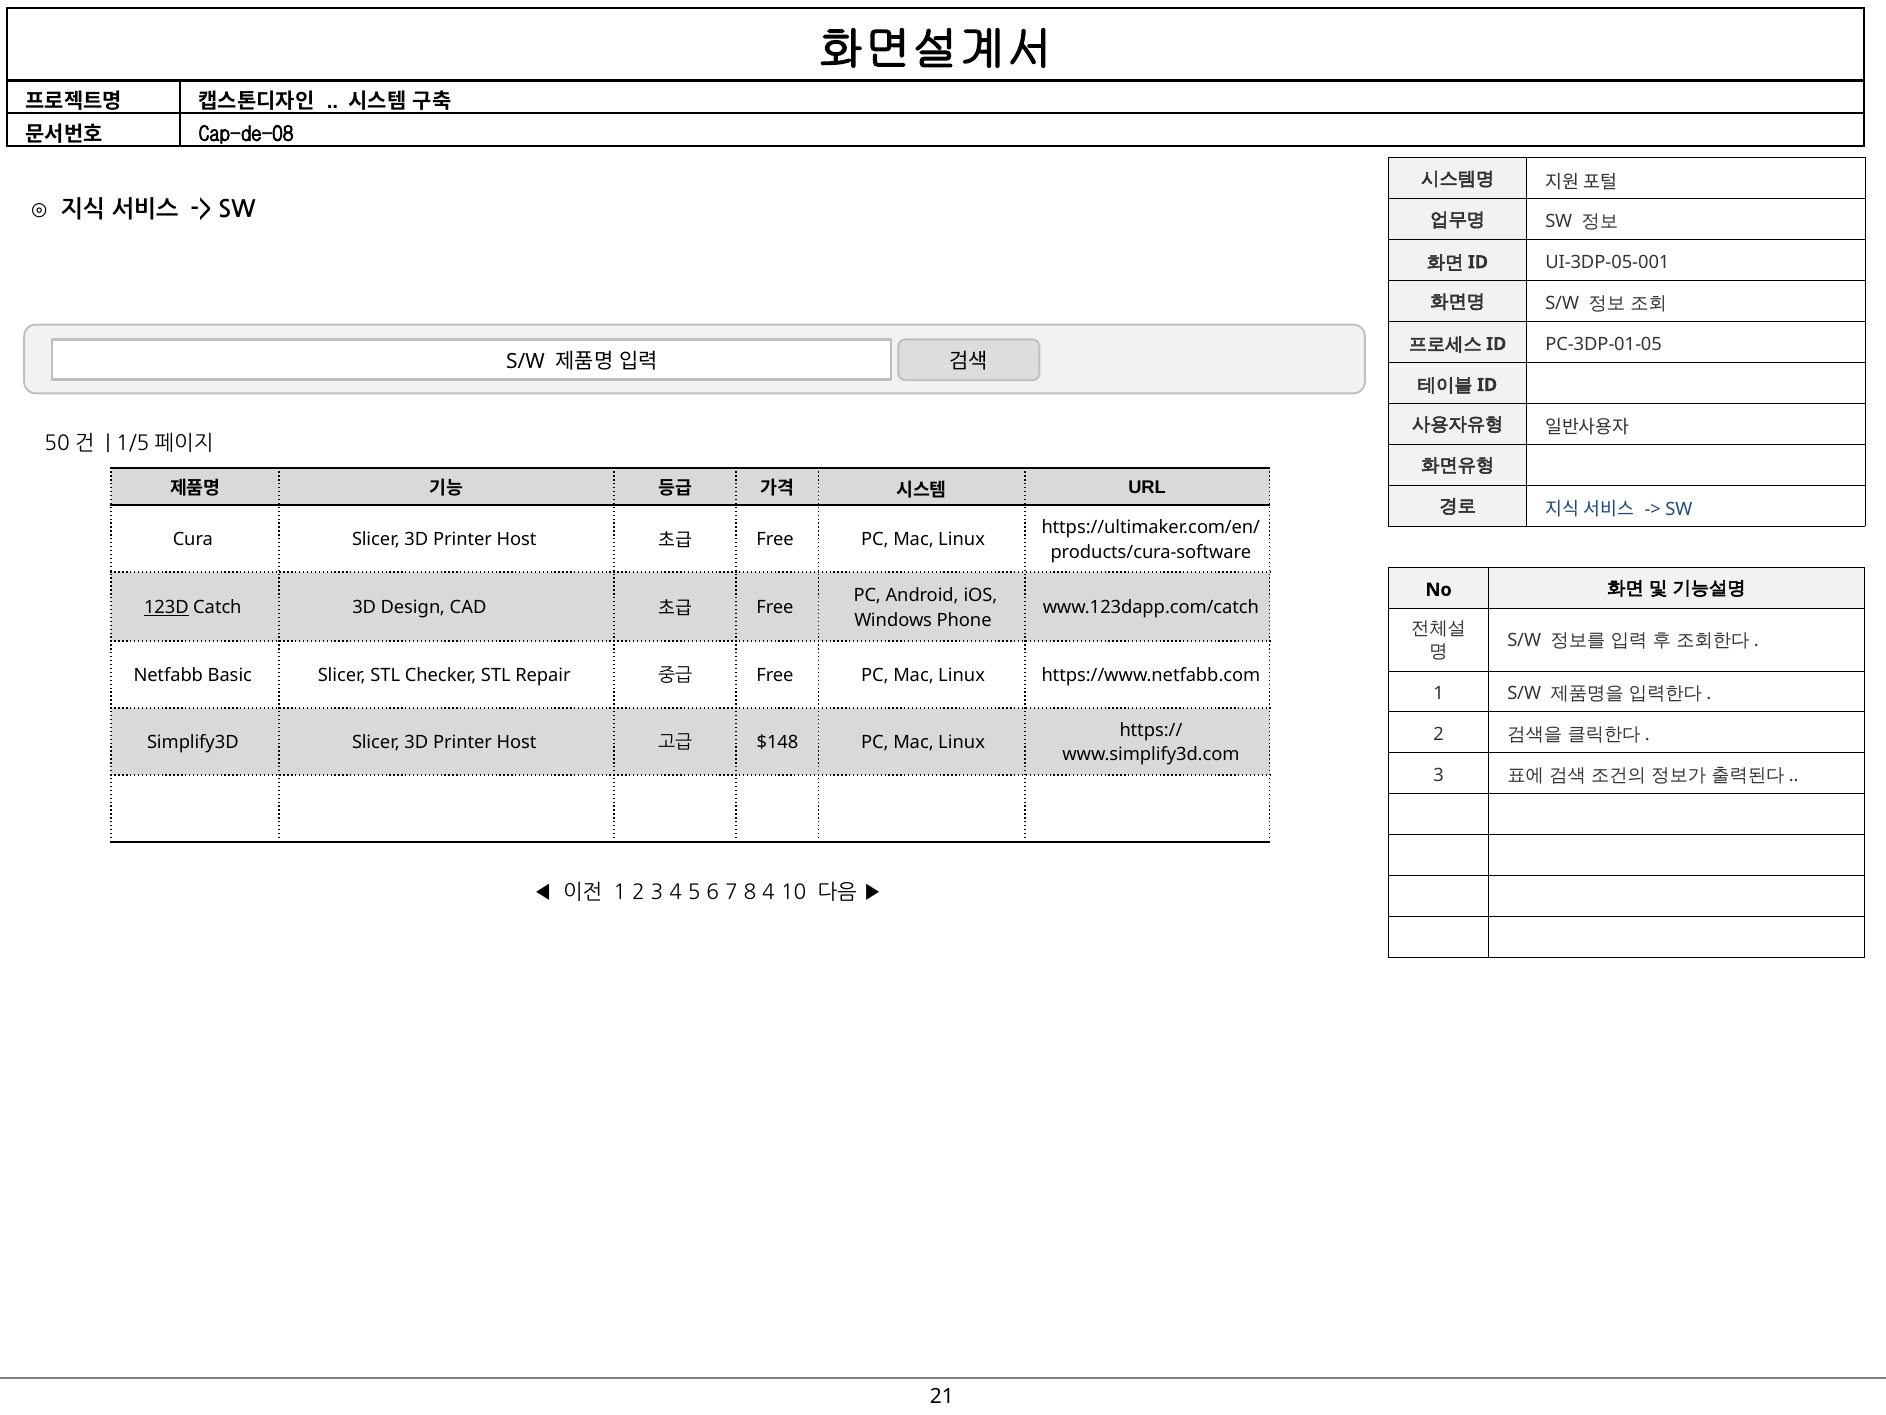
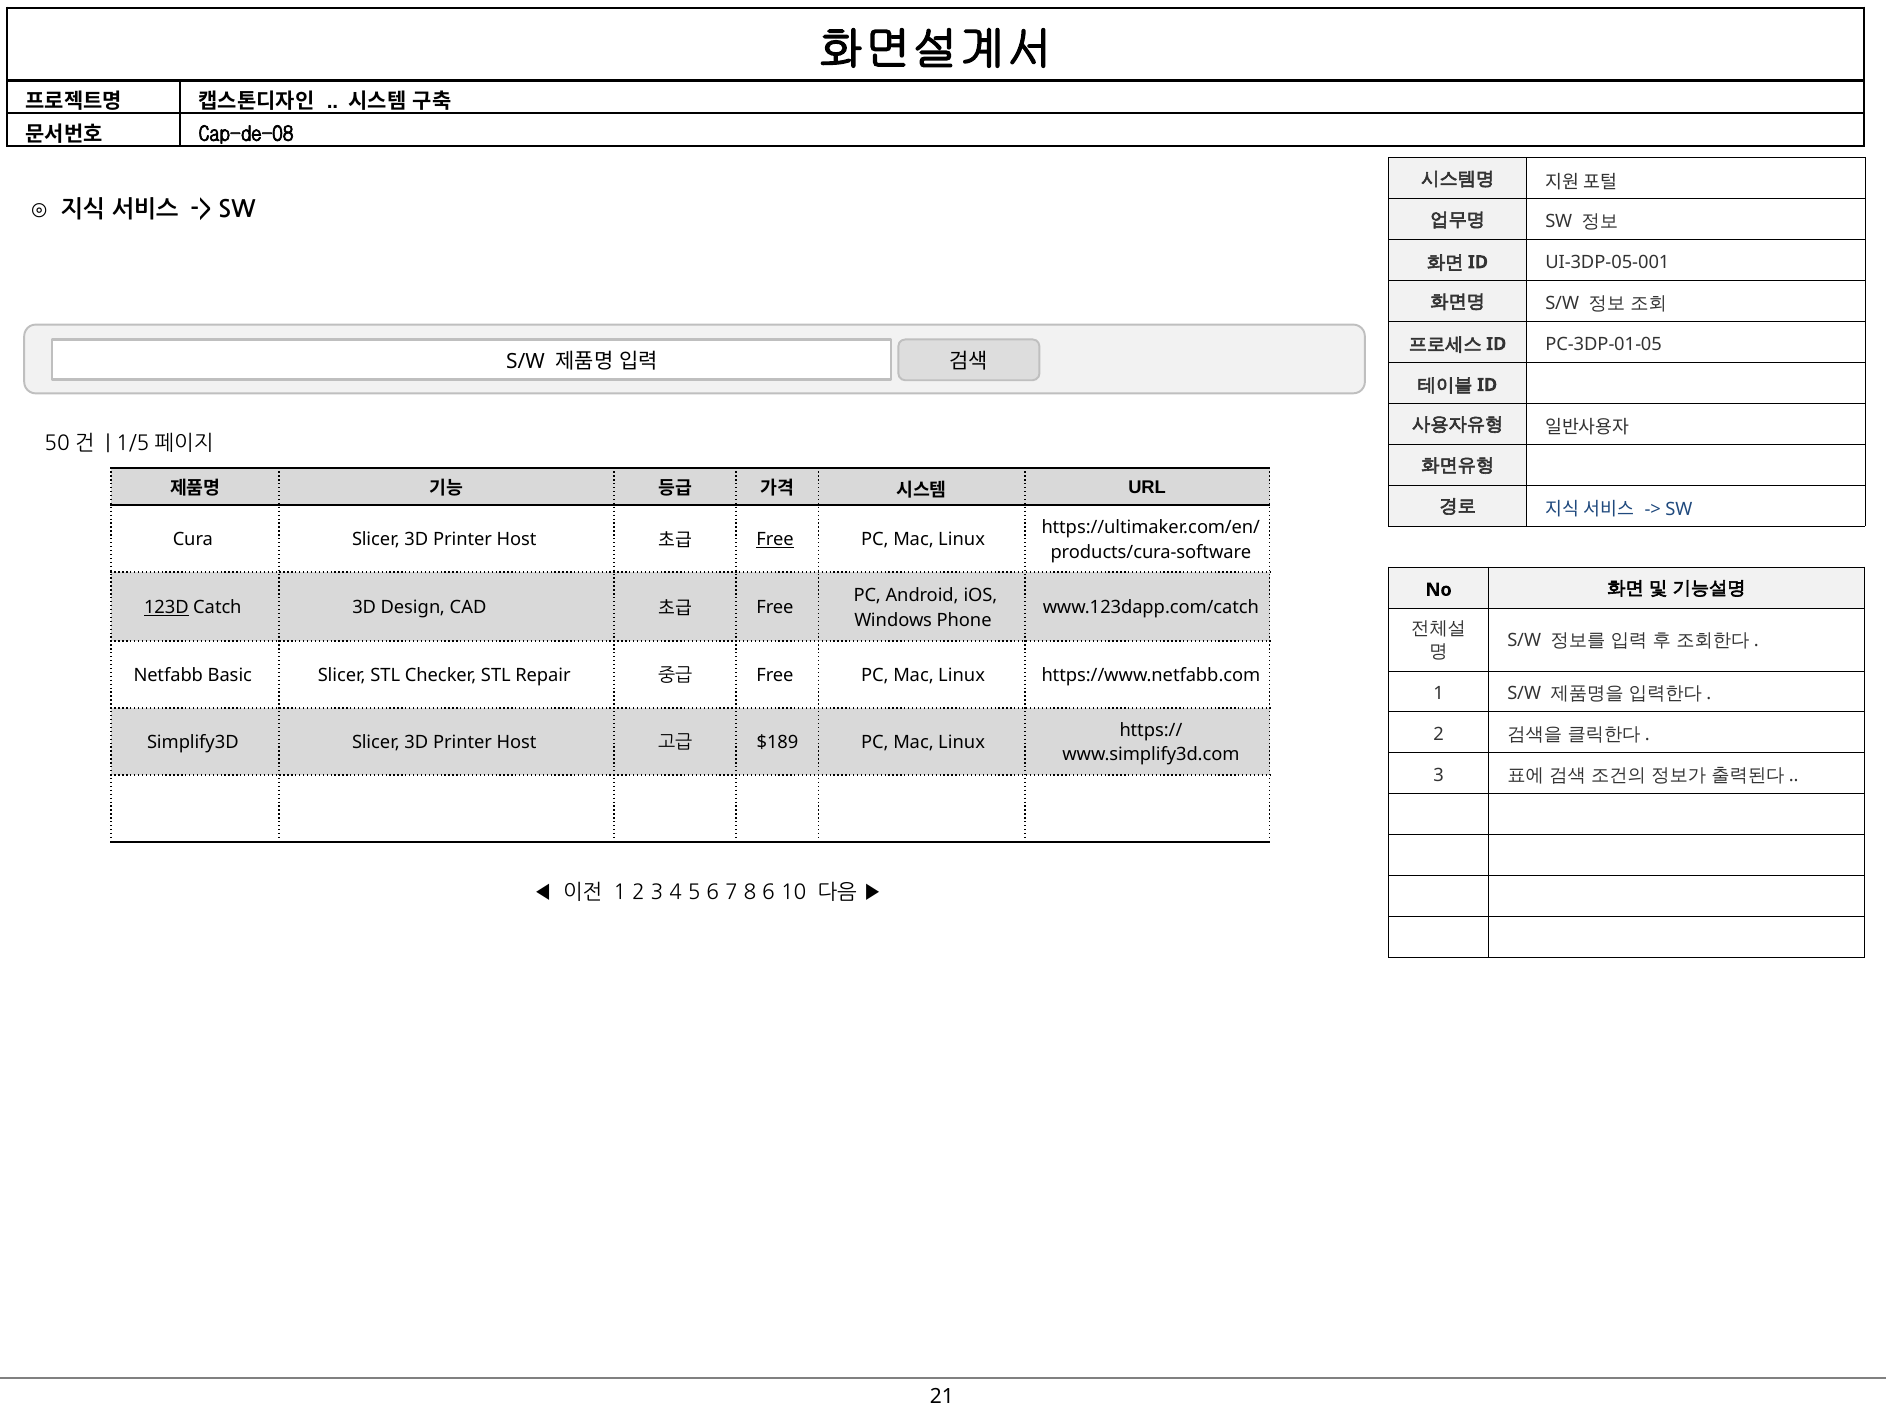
Free underline: none -> present (775, 539)
$148: $148 -> $189 (777, 742)
8 4: 4 -> 6 (769, 892)
